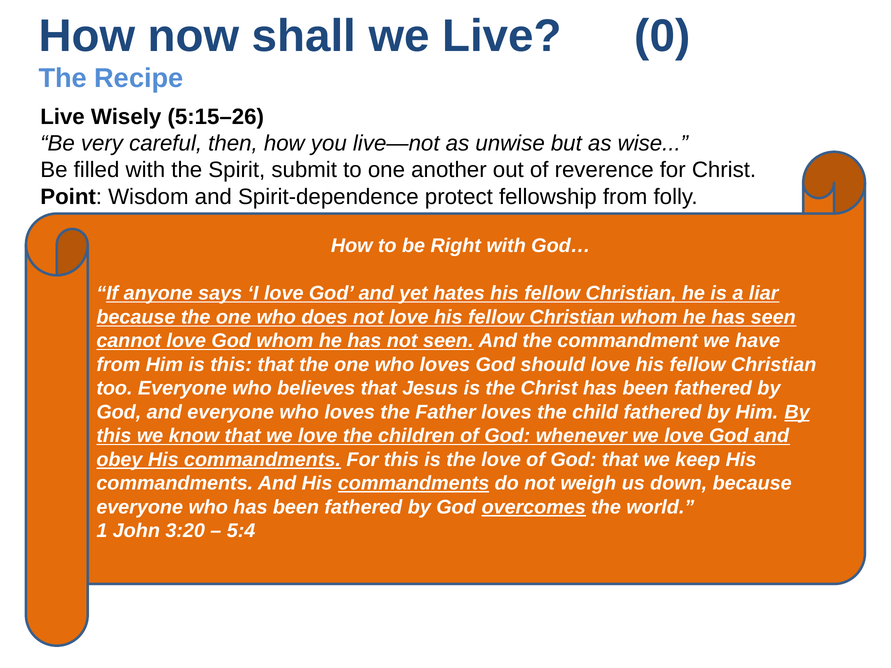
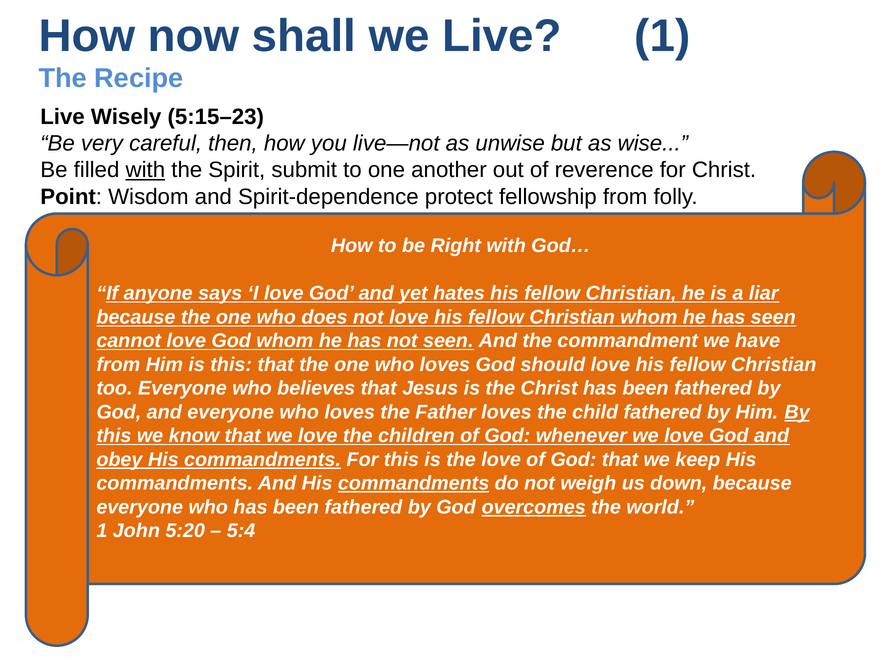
Live 0: 0 -> 1 (662, 36)
5:15–26: 5:15–26 -> 5:15–23 (216, 117)
with underline: none -> present (145, 170)
3:20: 3:20 -> 5:20 (185, 531)
